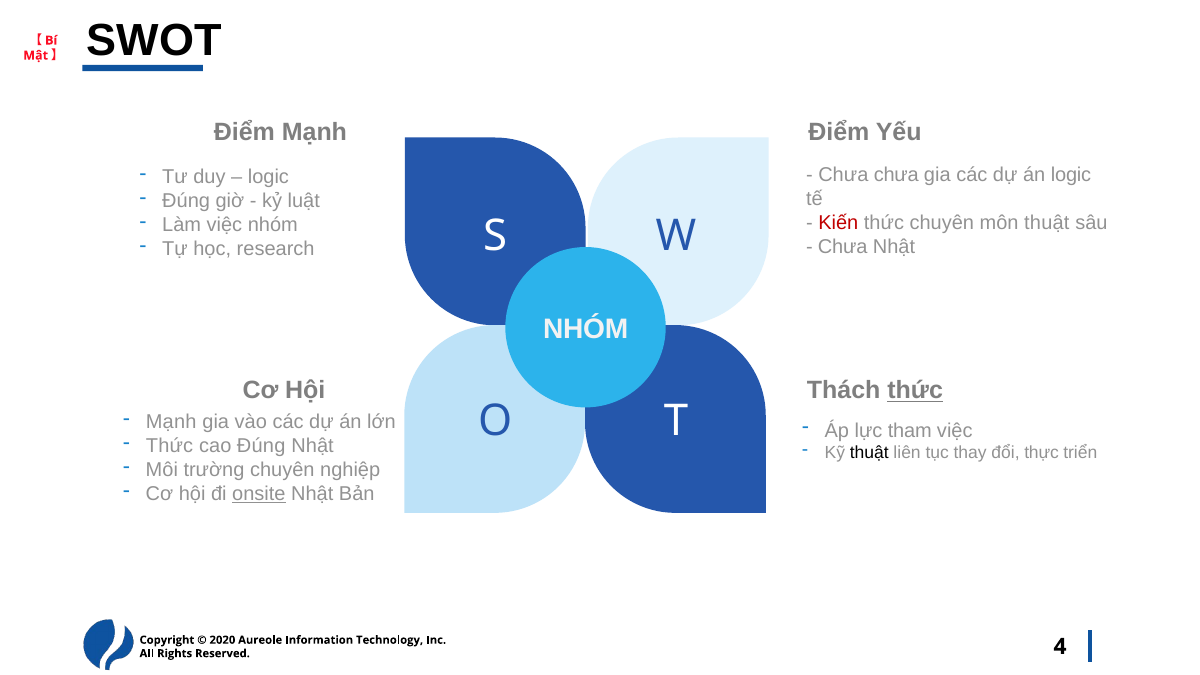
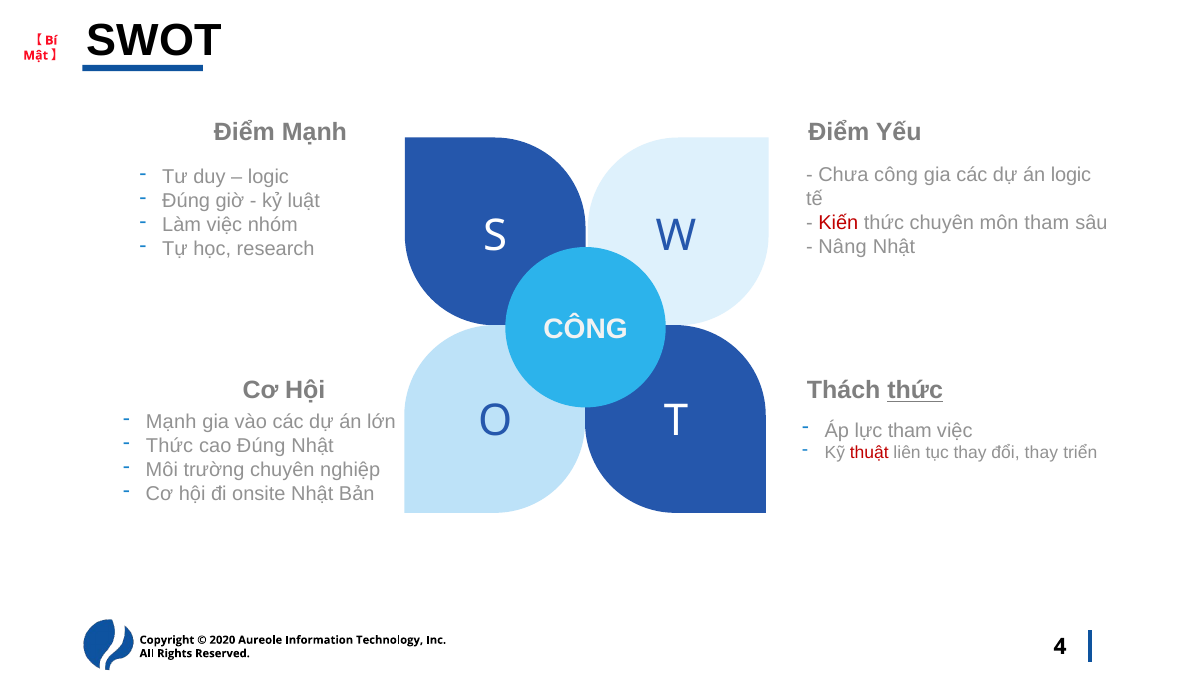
Chưa chưa: chưa -> công (896, 175)
môn thuật: thuật -> tham (1047, 223)
Chưa: Chưa -> Nâng (843, 247)
NHÓM: NHÓM -> CÔNG (586, 329)
thuật colour: black -> red (869, 453)
đổi thực: thực -> thay (1041, 453)
onsite underline: present -> none (259, 494)
